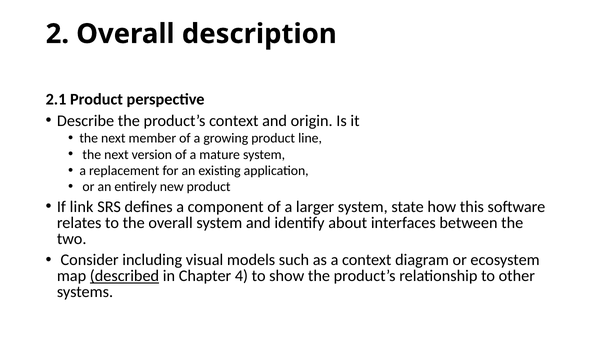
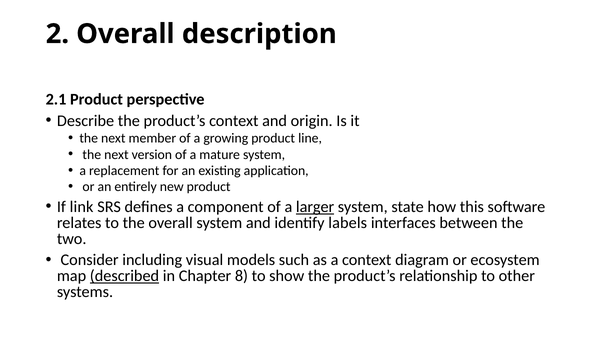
larger underline: none -> present (315, 207)
about: about -> labels (348, 223)
4: 4 -> 8 (241, 276)
